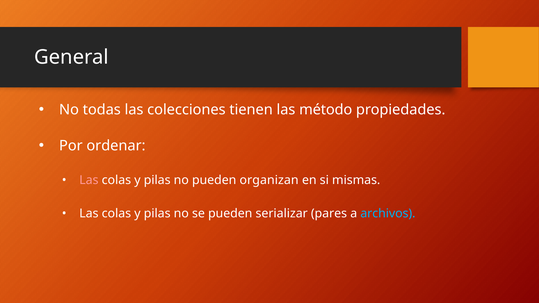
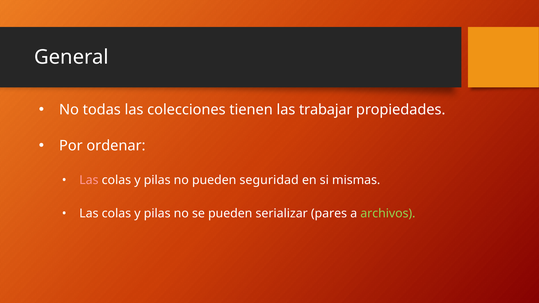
método: método -> trabajar (326, 110)
organizan: organizan -> seguridad (269, 180)
archivos colour: light blue -> light green (388, 214)
